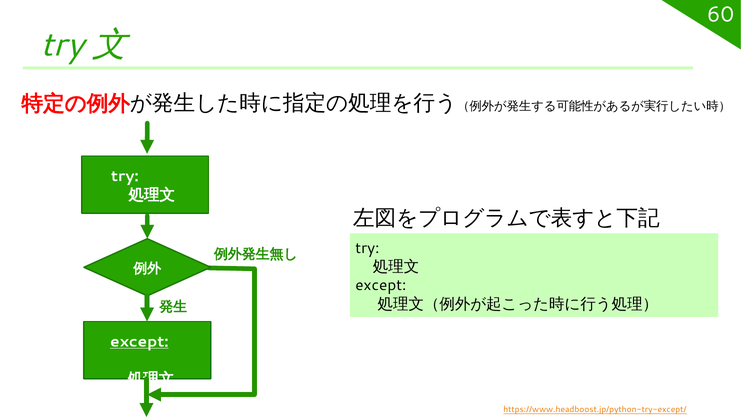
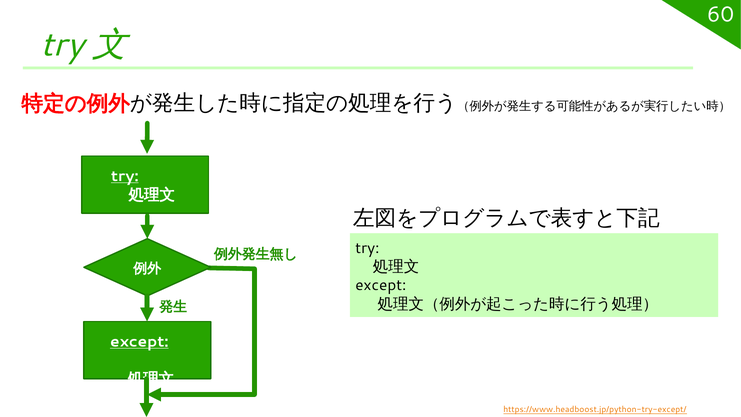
try underline: none -> present (125, 176)
